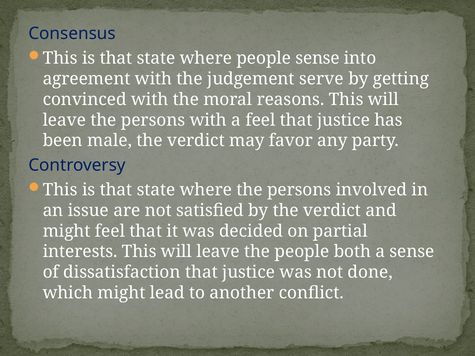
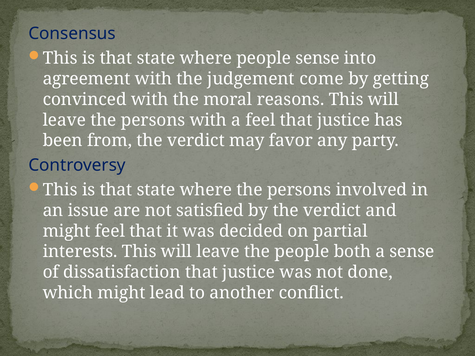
serve: serve -> come (321, 79)
male: male -> from (110, 141)
